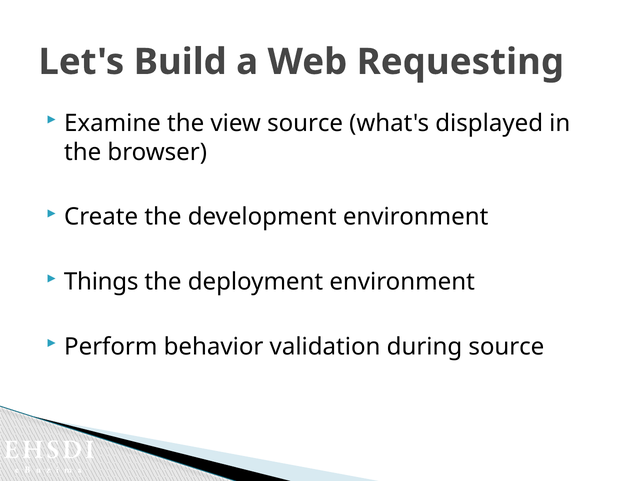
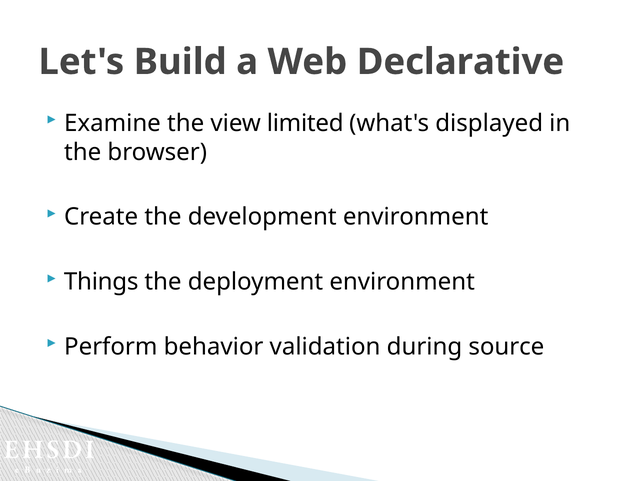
Requesting: Requesting -> Declarative (460, 62)
view source: source -> limited (305, 123)
